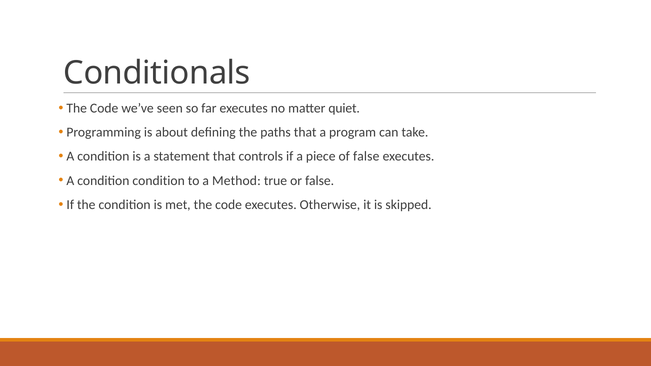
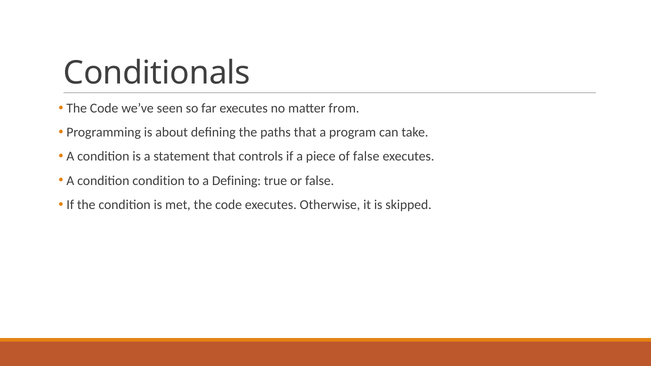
quiet: quiet -> from (344, 108)
a Method: Method -> Defining (237, 181)
